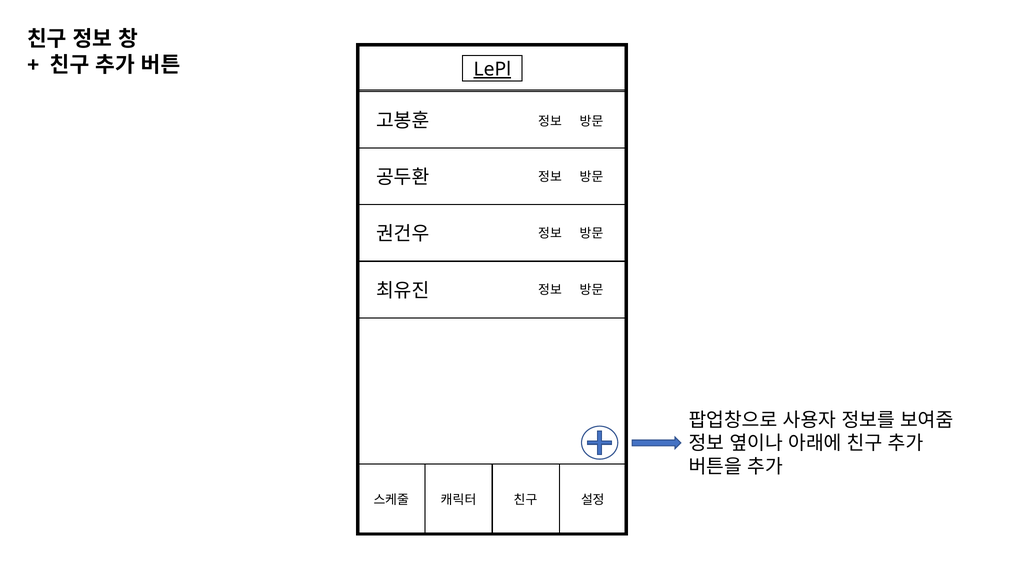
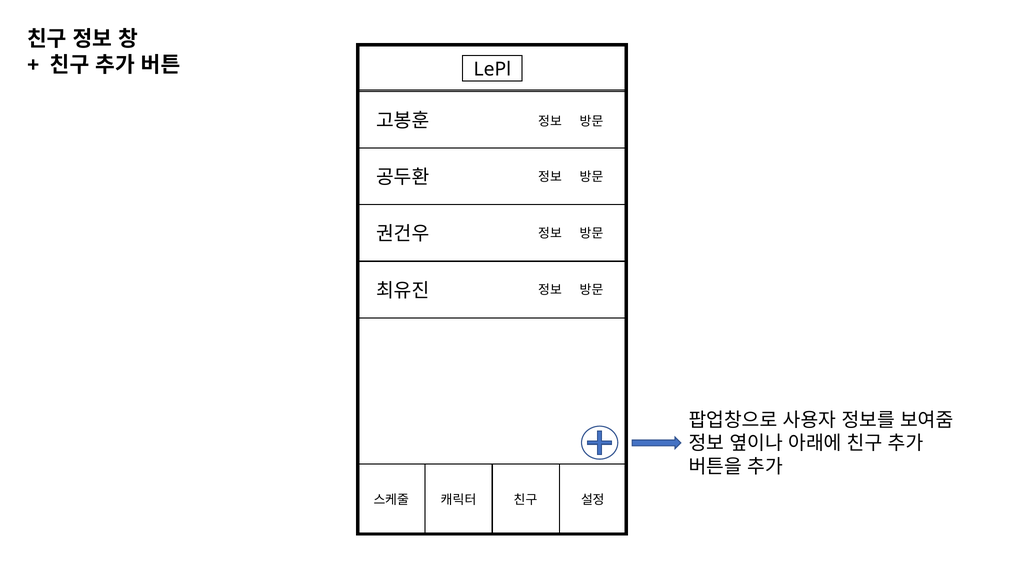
LePl underline: present -> none (492, 69)
